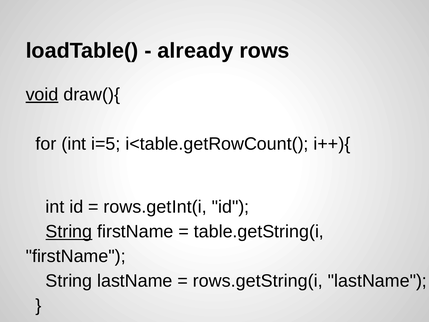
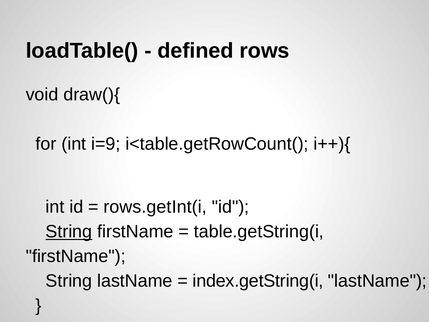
already: already -> defined (196, 51)
void underline: present -> none (42, 95)
i=5: i=5 -> i=9 (106, 144)
rows.getString(i: rows.getString(i -> index.getString(i (258, 281)
